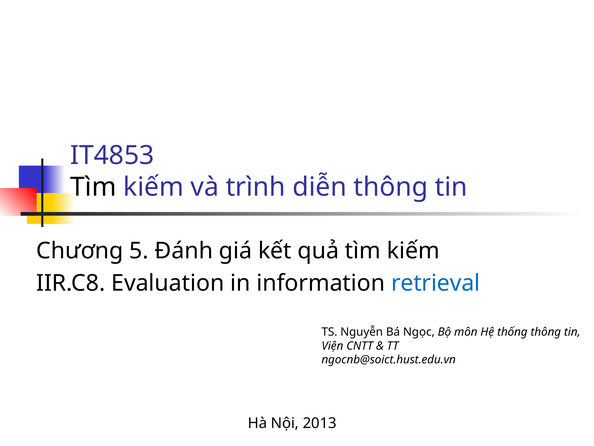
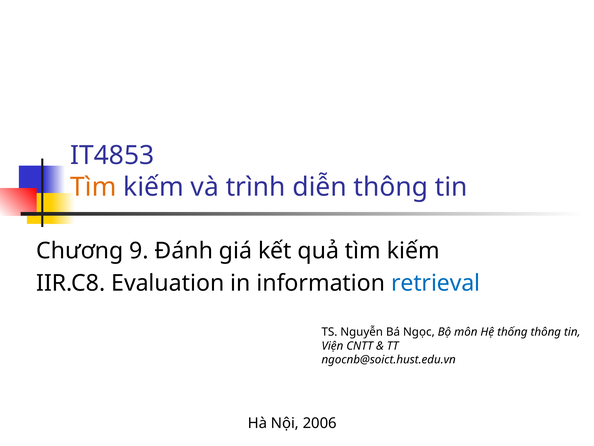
Tìm colour: black -> orange (93, 187)
5: 5 -> 9 (139, 251)
2013: 2013 -> 2006 (320, 423)
